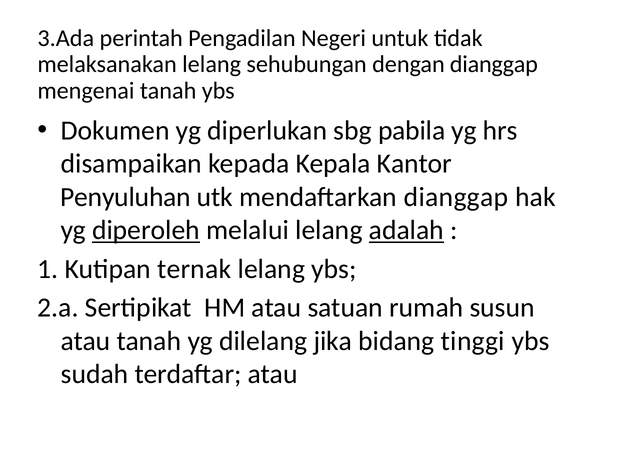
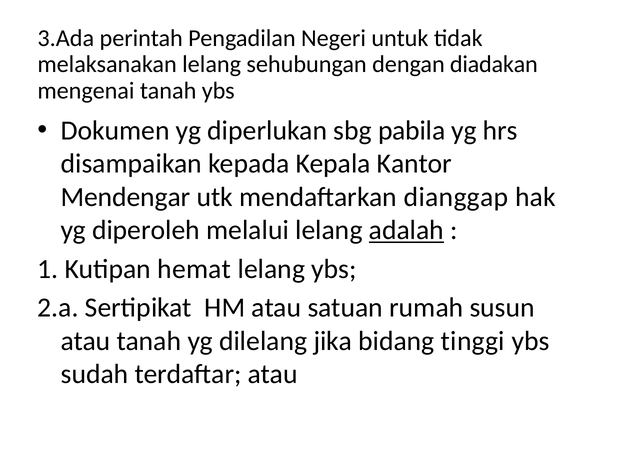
dengan dianggap: dianggap -> diadakan (494, 64)
Penyuluhan: Penyuluhan -> Mendengar (126, 197)
diperoleh underline: present -> none (146, 230)
ternak: ternak -> hemat (194, 269)
